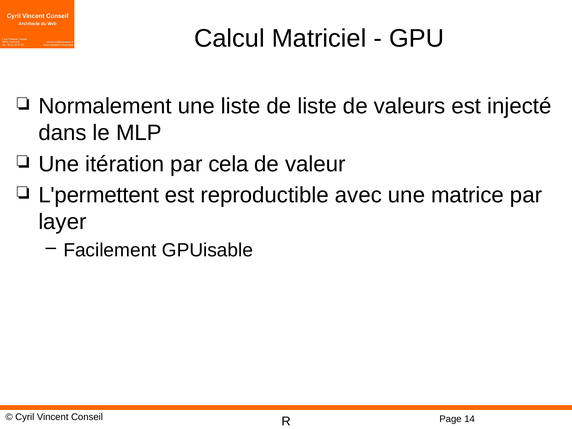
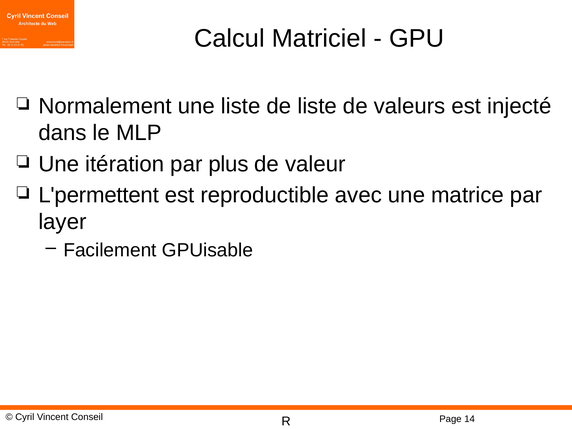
cela: cela -> plus (228, 164)
